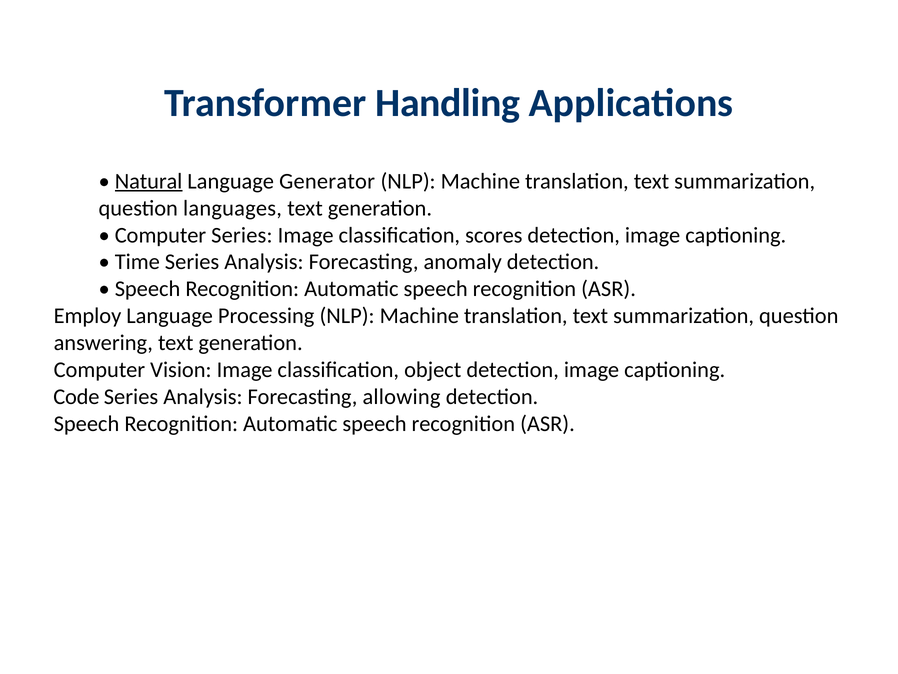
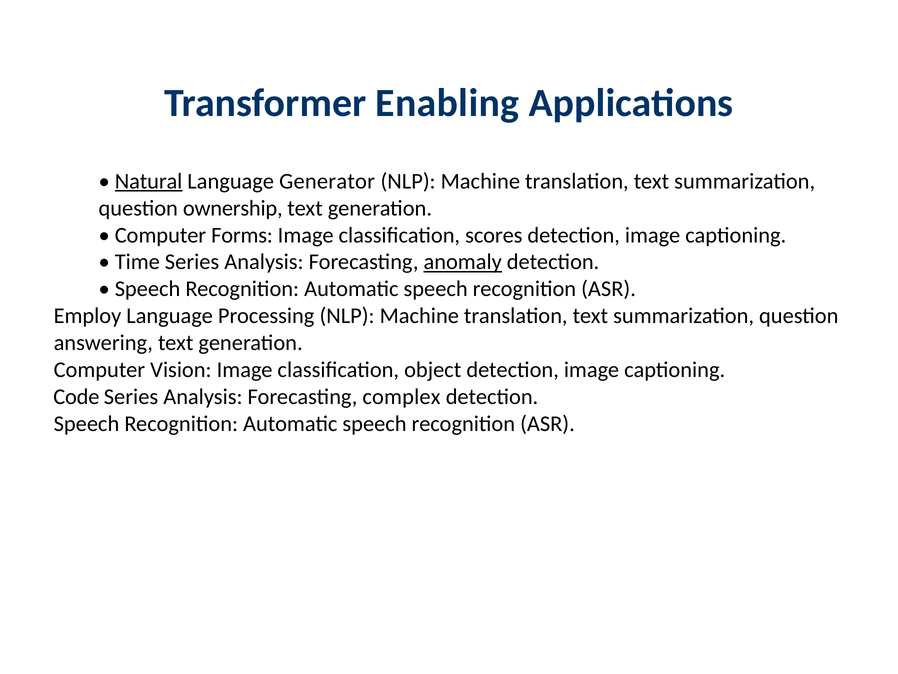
Handling: Handling -> Enabling (447, 103)
languages: languages -> ownership (233, 208)
Computer Series: Series -> Forms (242, 235)
anomaly underline: none -> present (463, 262)
allowing: allowing -> complex (401, 397)
